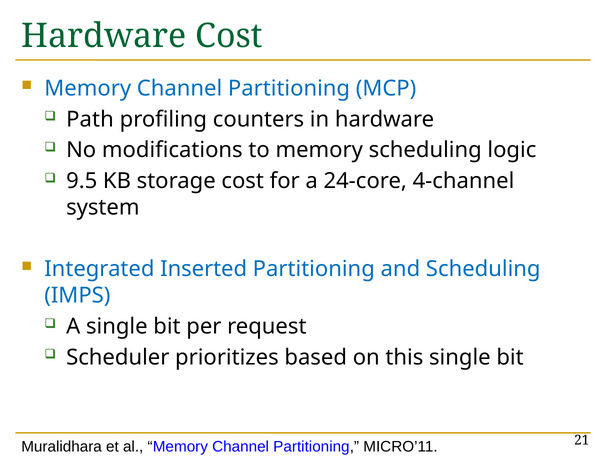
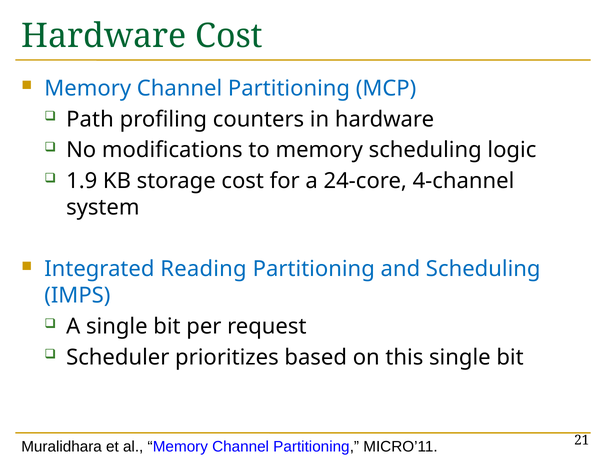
9.5: 9.5 -> 1.9 (82, 181)
Inserted: Inserted -> Reading (204, 269)
